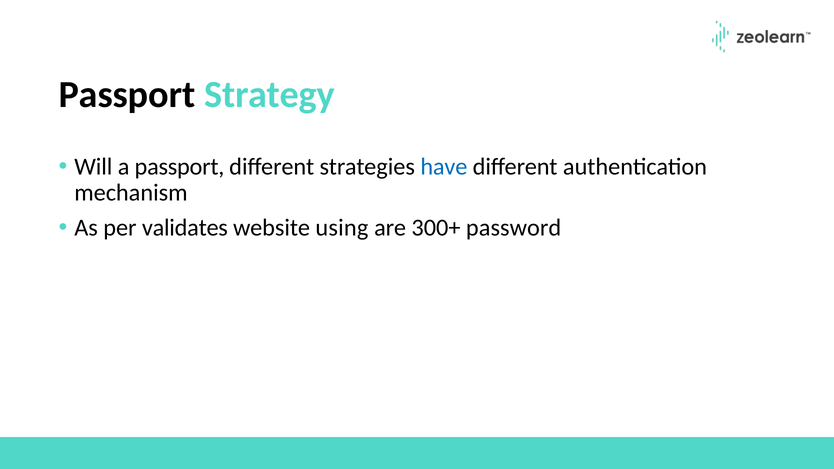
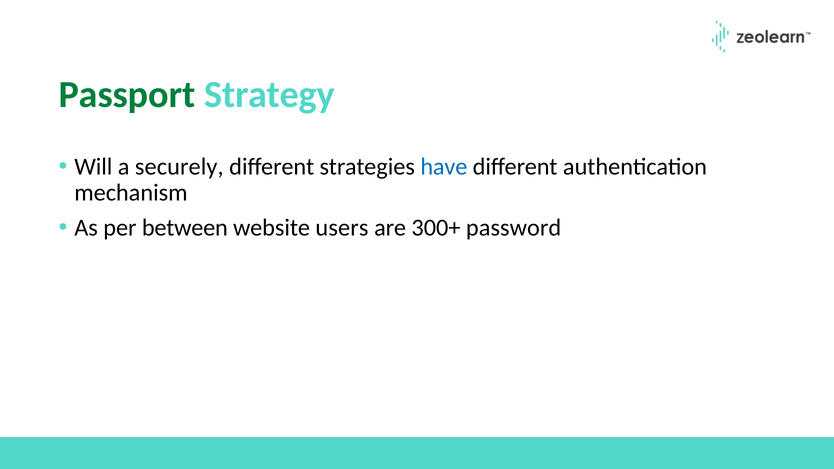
Passport colour: black -> green (127, 95)
a passport: passport -> securely (179, 167)
validates: validates -> between (185, 228)
using: using -> users (342, 228)
